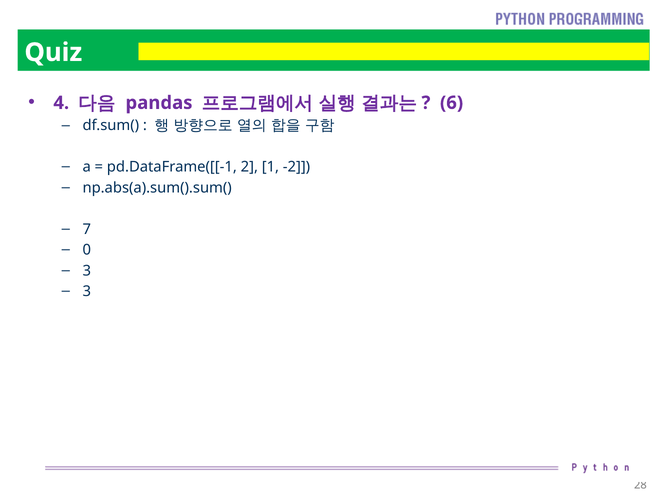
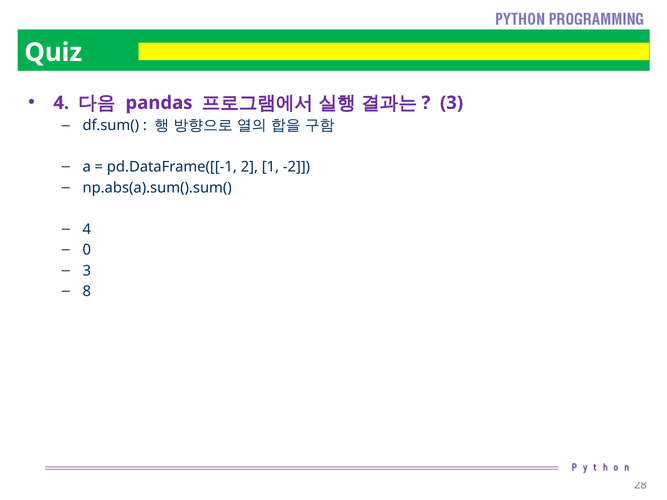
6: 6 -> 3 (452, 103)
7: 7 -> 4 (87, 229)
3: 3 -> 8 (87, 292)
